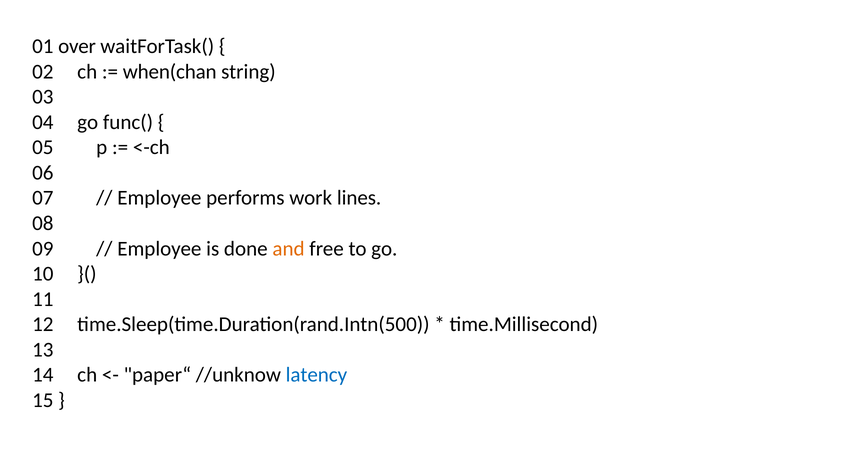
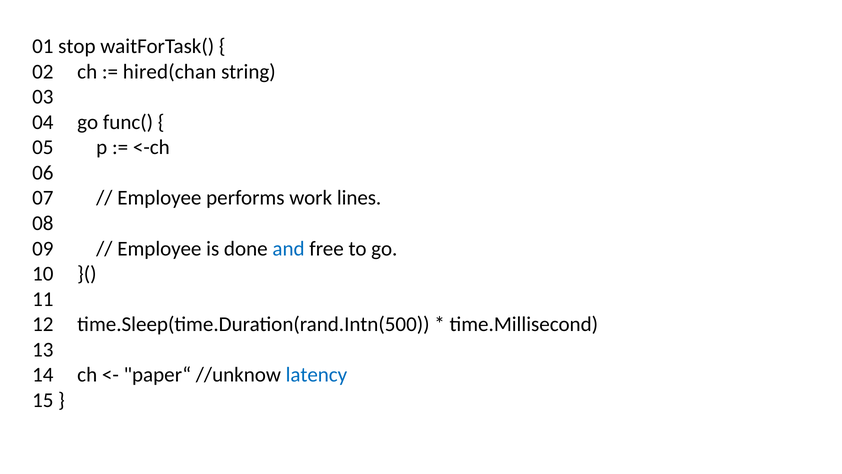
over: over -> stop (77, 46)
when(chan: when(chan -> hired(chan (170, 72)
and colour: orange -> blue (289, 248)
